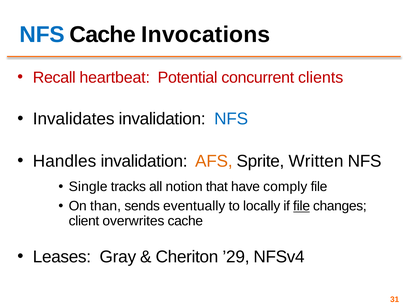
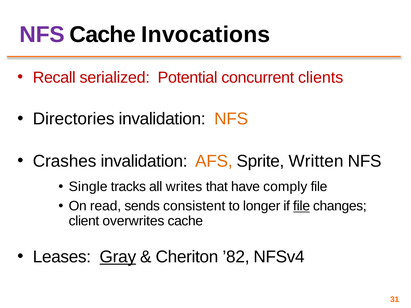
NFS colour: blue -> purple (42, 35)
heartbeat: heartbeat -> serialized (115, 77)
Invalidates: Invalidates -> Directories (74, 119)
NFS colour: blue -> orange (231, 119)
Handles: Handles -> Crashes (65, 161)
notion: notion -> writes (184, 187)
than: than -> read (106, 206)
eventually: eventually -> consistent (194, 206)
locally: locally -> longer (262, 206)
Gray underline: none -> present (118, 257)
’29: ’29 -> ’82 (236, 257)
